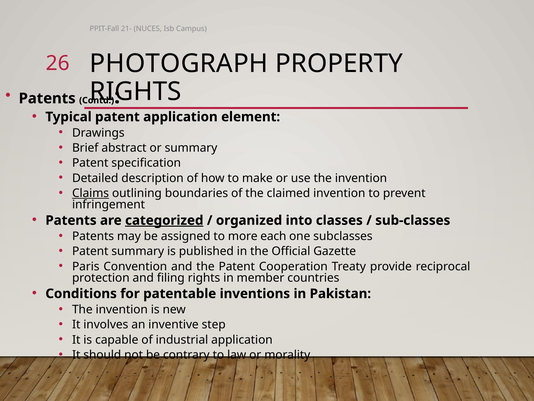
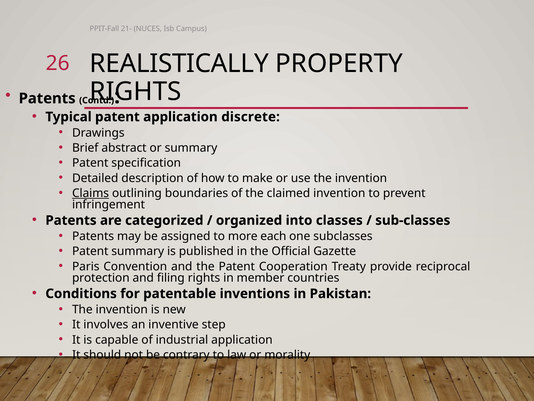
PHOTOGRAPH: PHOTOGRAPH -> REALISTICALLY (179, 64)
element: element -> discrete (251, 117)
categorized underline: present -> none (164, 220)
